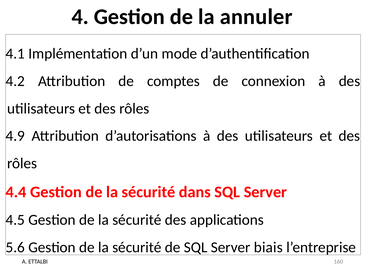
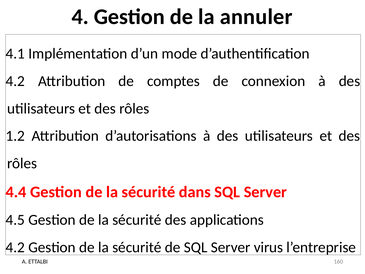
4.9: 4.9 -> 1.2 (15, 136)
5.6: 5.6 -> 4.2 (15, 247)
biais: biais -> virus (268, 247)
